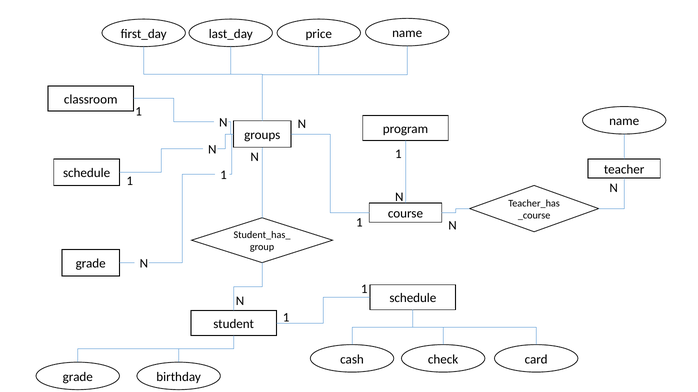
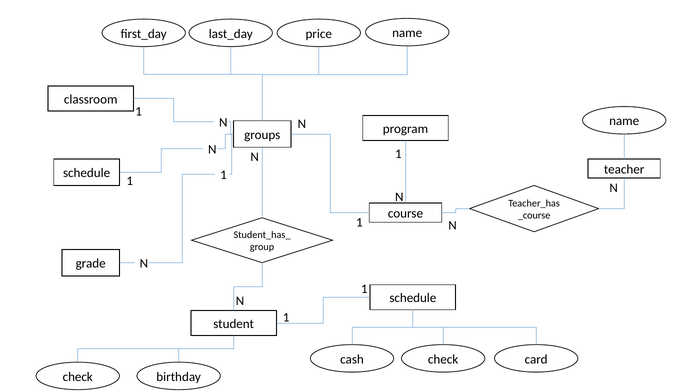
grade: grade -> check (78, 377)
